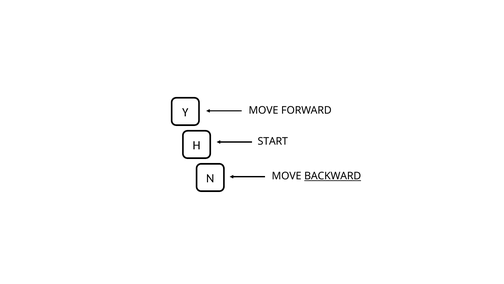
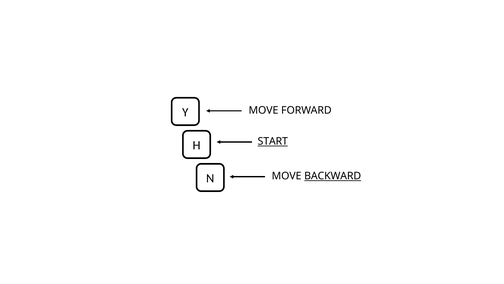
START underline: none -> present (273, 141)
